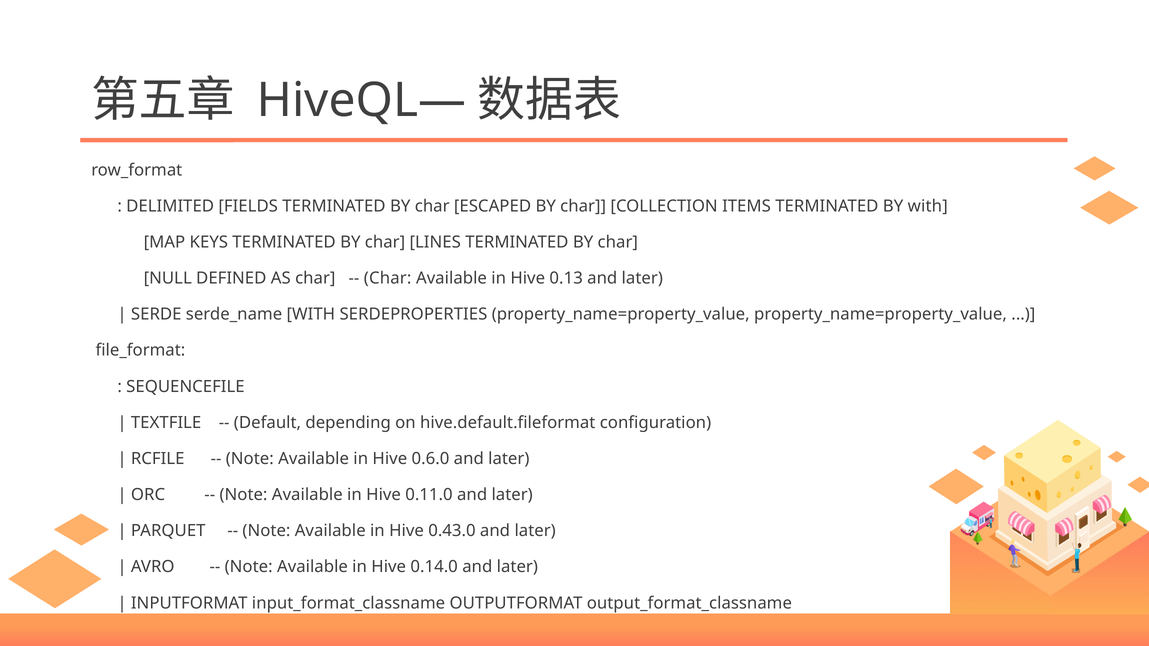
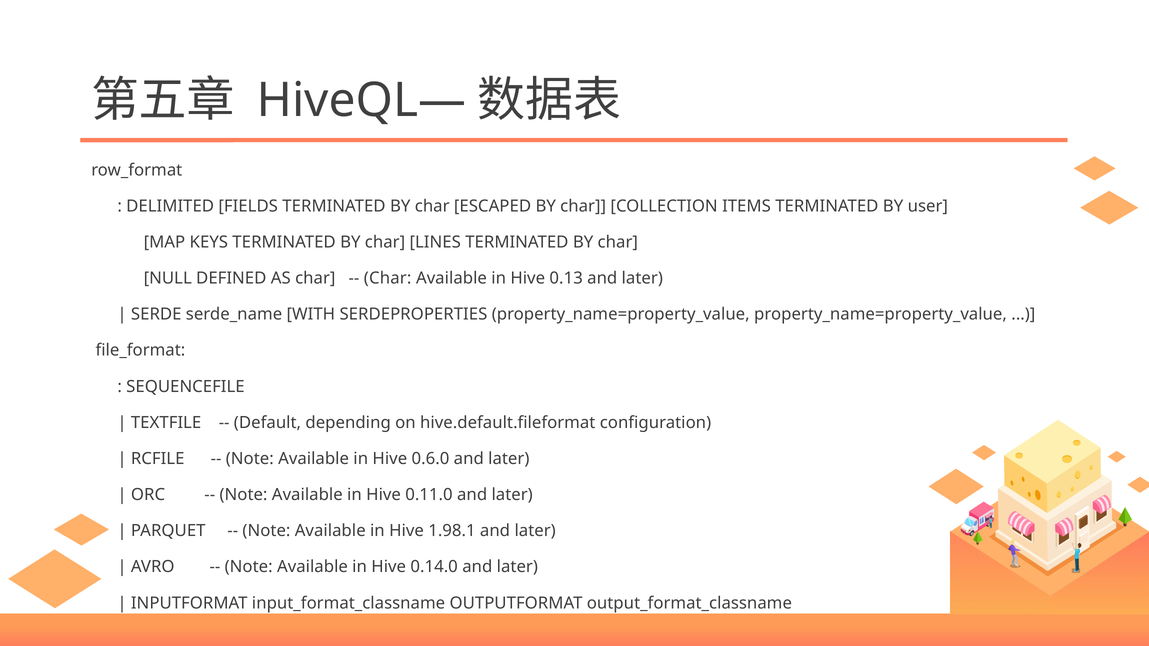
BY with: with -> user (928, 206)
0.43.0: 0.43.0 -> 1.98.1 (452, 531)
